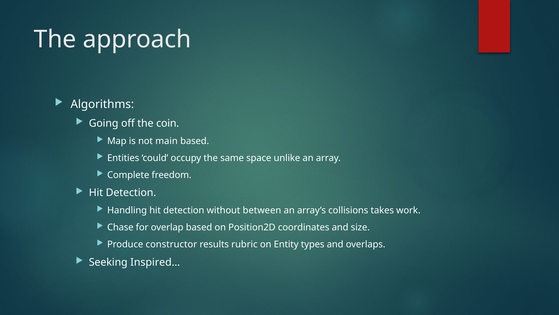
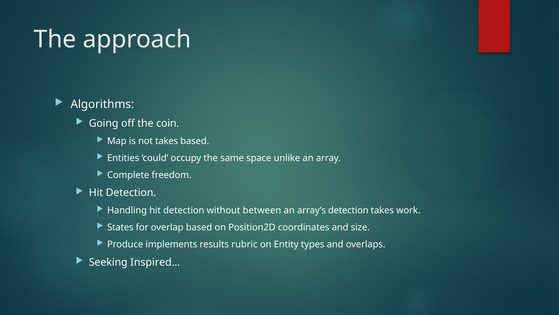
not main: main -> takes (167, 141)
array’s collisions: collisions -> detection (348, 210)
Chase: Chase -> States (120, 227)
constructor: constructor -> implements (171, 244)
